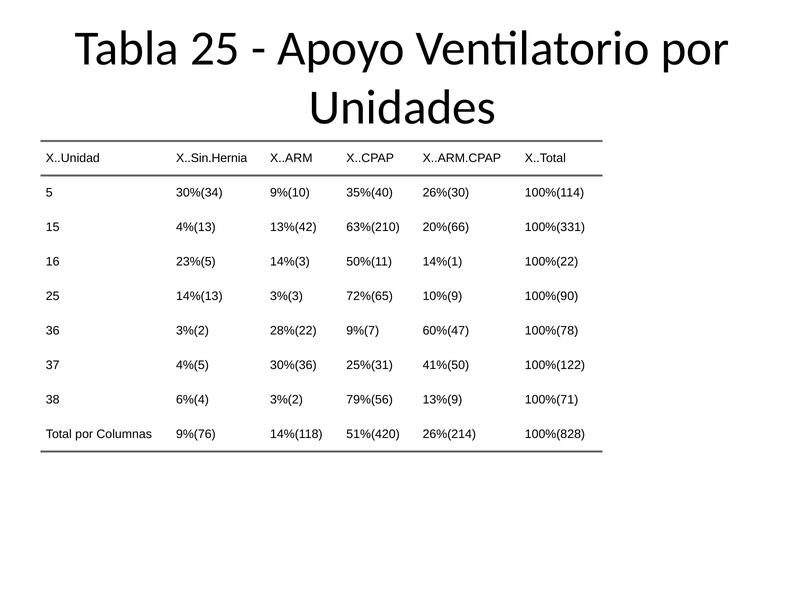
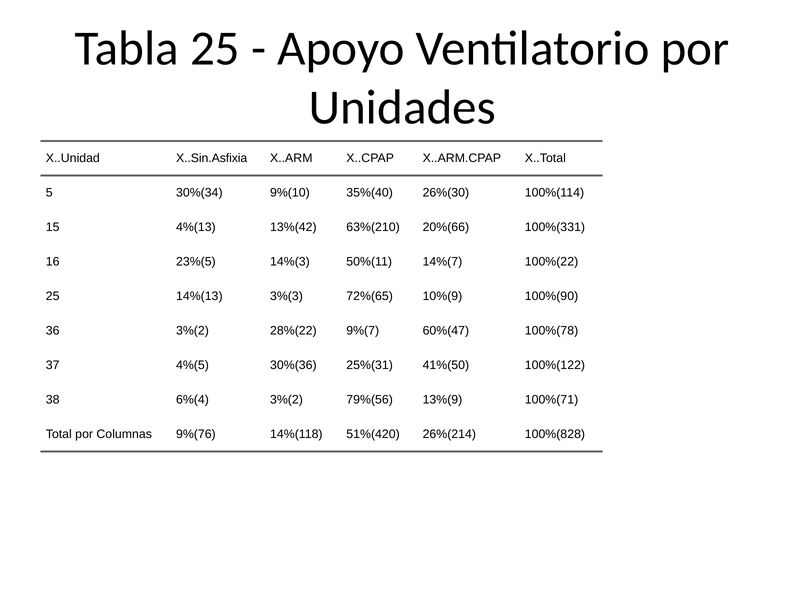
X..Sin.Hernia: X..Sin.Hernia -> X..Sin.Asfixia (212, 158)
14%(1: 14%(1 -> 14%(7 (442, 262)
